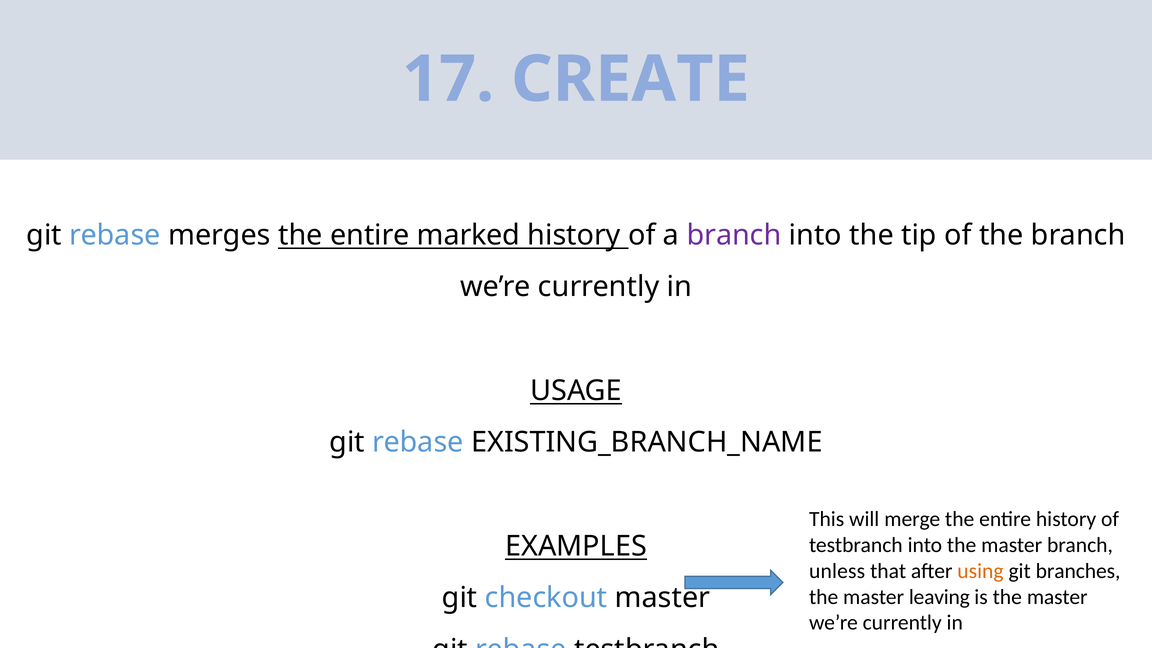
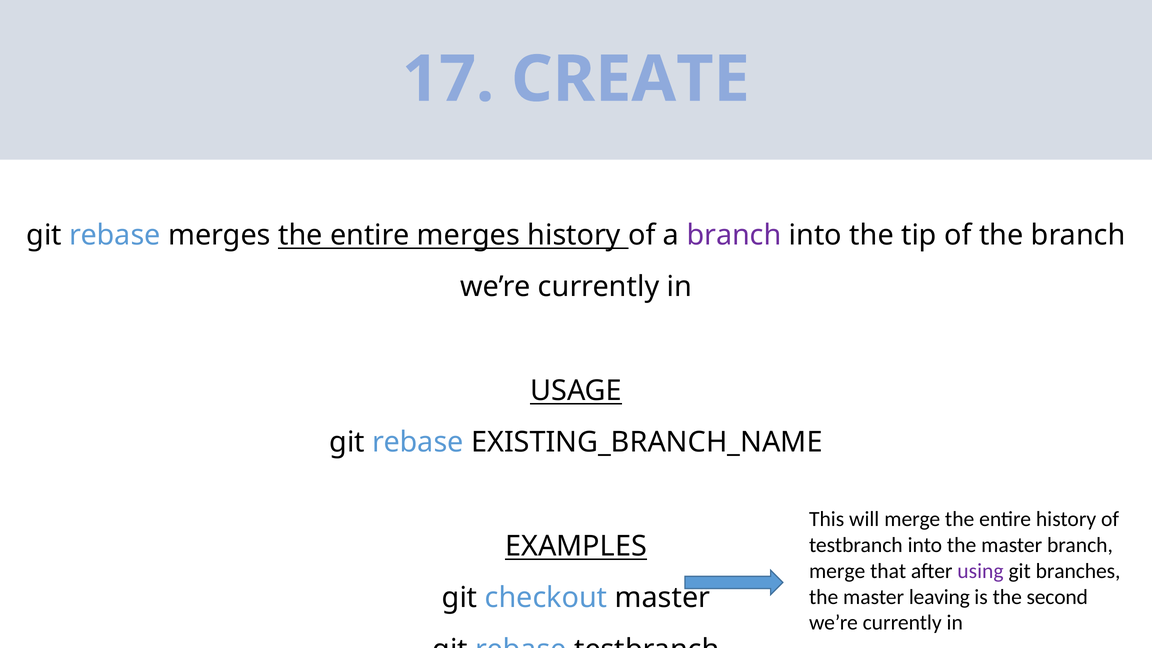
entire marked: marked -> merges (468, 235)
unless: unless -> merge (837, 571)
using colour: orange -> purple (980, 571)
is the master: master -> second (1057, 597)
